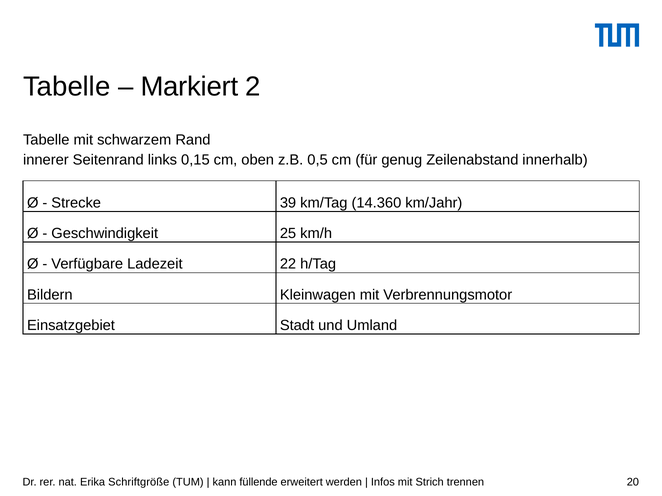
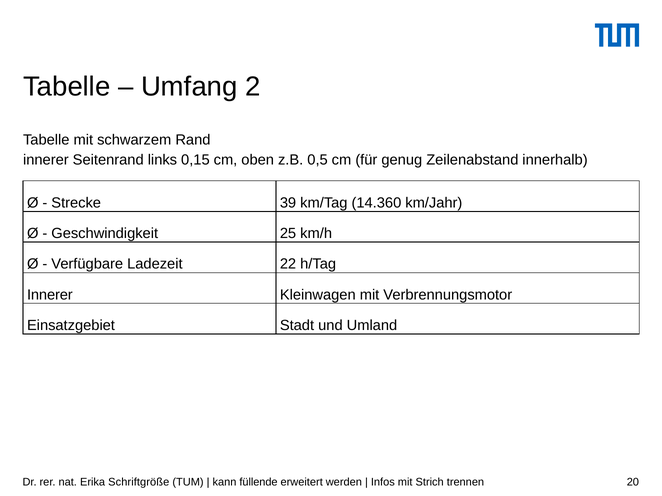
Markiert: Markiert -> Umfang (189, 87)
Bildern: Bildern -> Innerer (50, 295)
